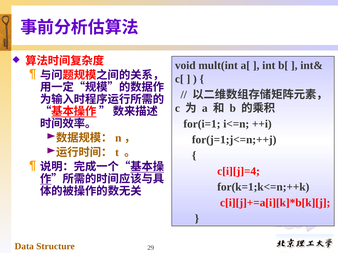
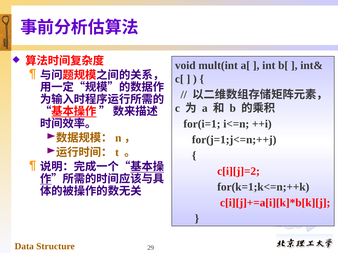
c[i][j]=4: c[i][j]=4 -> c[i][j]=2 (239, 171)
